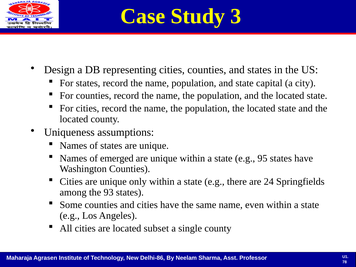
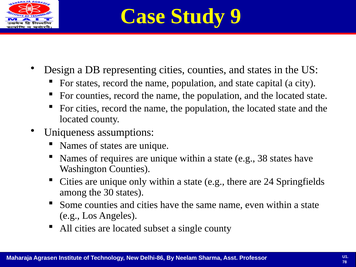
3: 3 -> 9 (236, 16)
emerged: emerged -> requires (117, 158)
95: 95 -> 38 (262, 158)
93: 93 -> 30 (109, 192)
